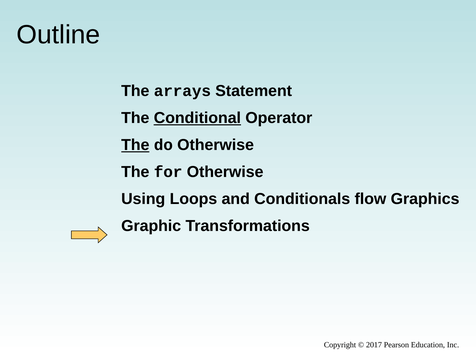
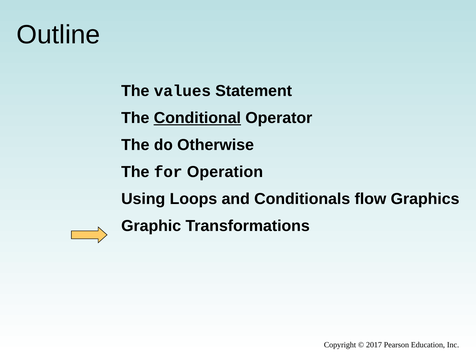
arrays: arrays -> values (182, 91)
The underline: present -> none (135, 145)
for Otherwise: Otherwise -> Operation (225, 172)
